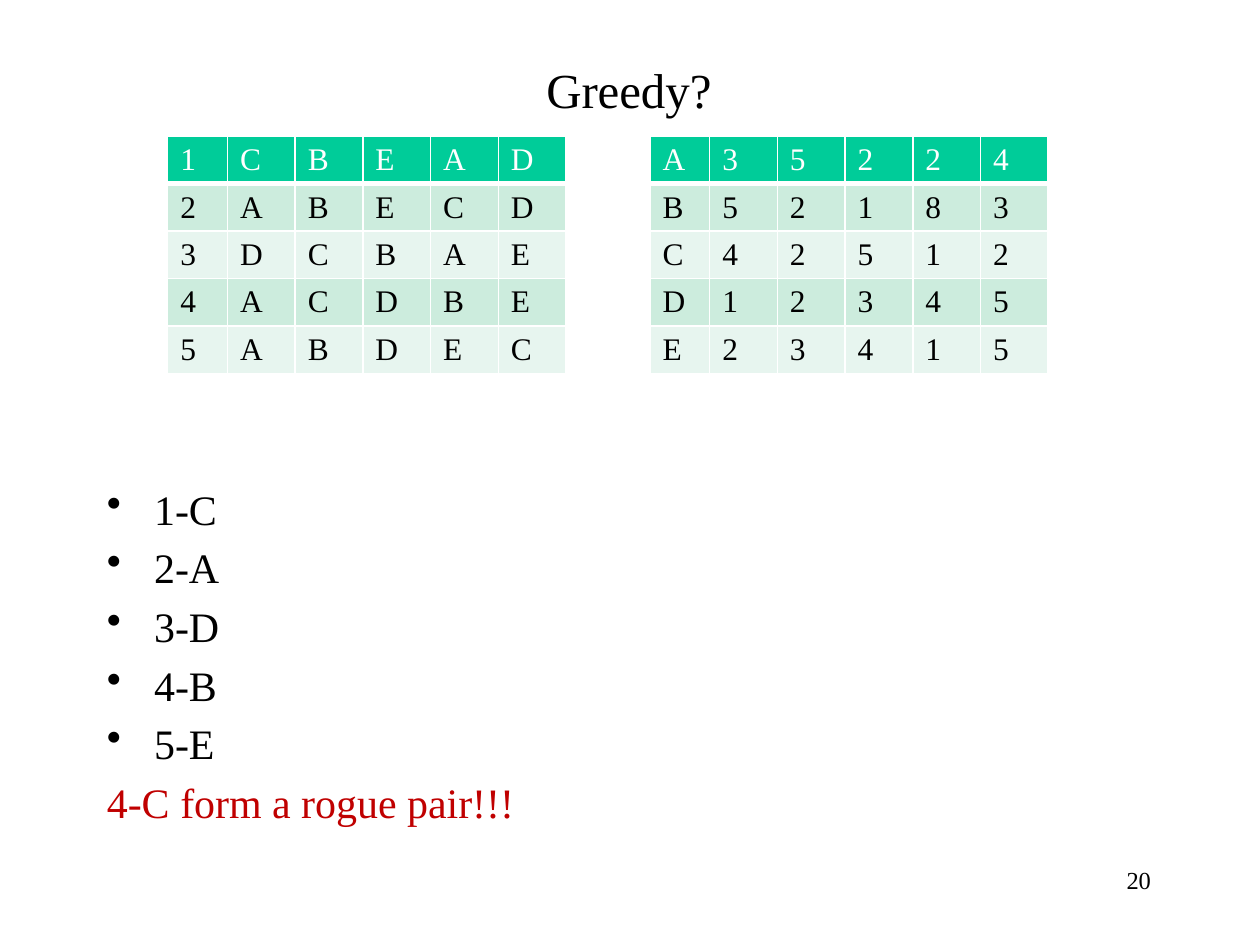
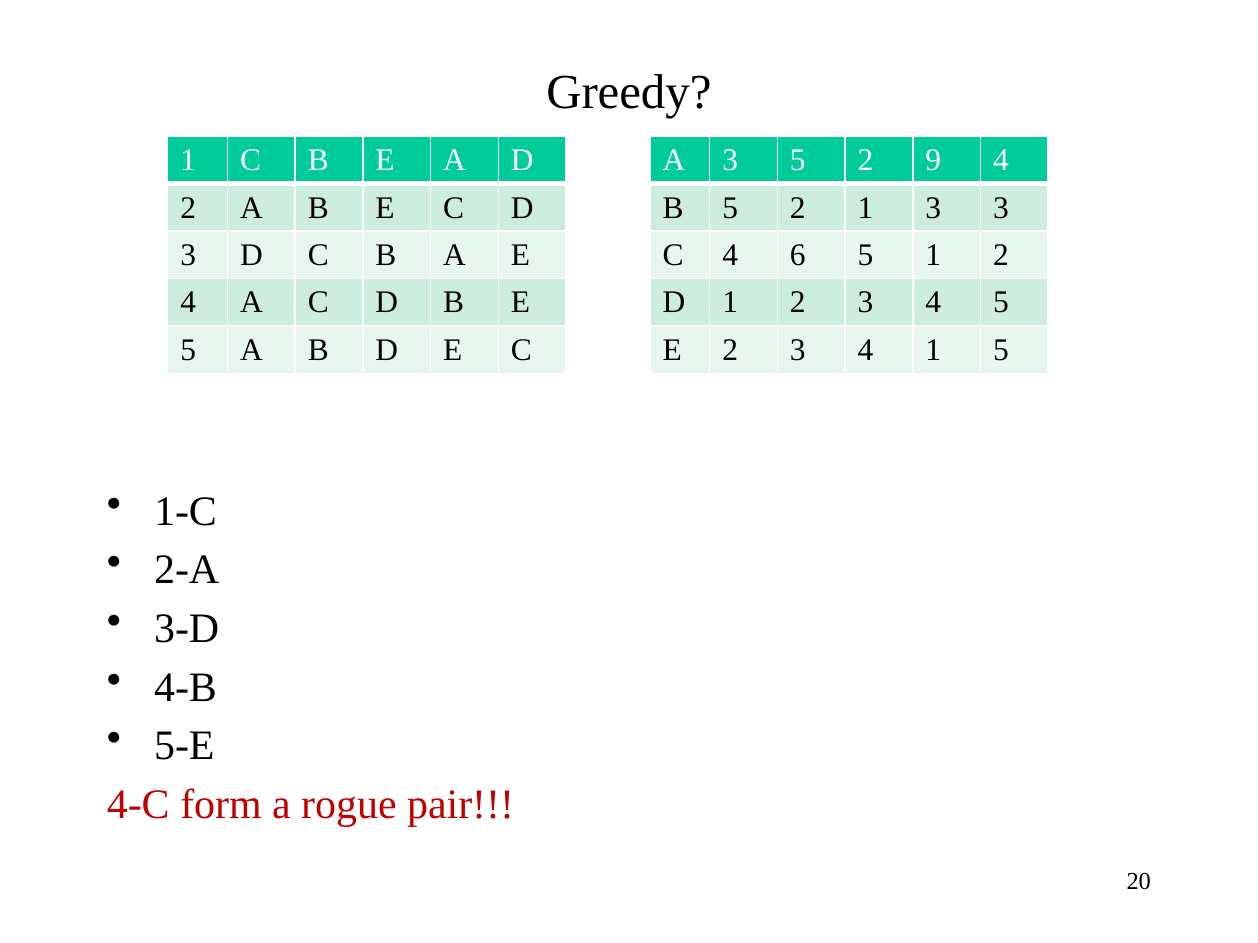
2 2: 2 -> 9 (933, 160)
1 8: 8 -> 3 (933, 208)
4 2: 2 -> 6 (798, 255)
